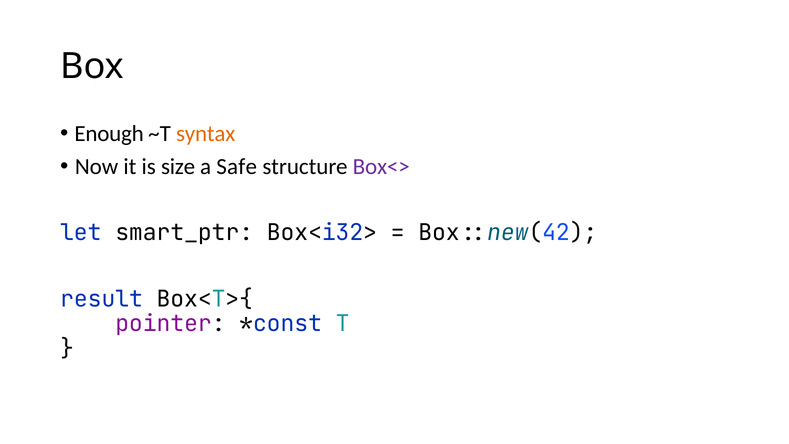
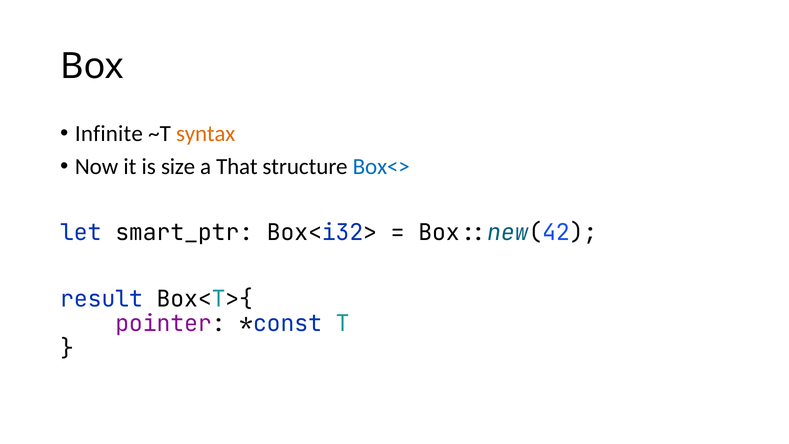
Enough: Enough -> Infinite (109, 133)
Safe: Safe -> That (237, 166)
Box<> colour: purple -> blue (381, 166)
